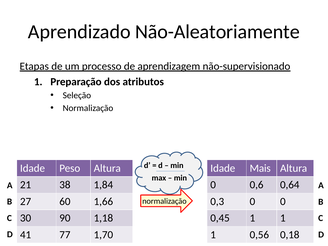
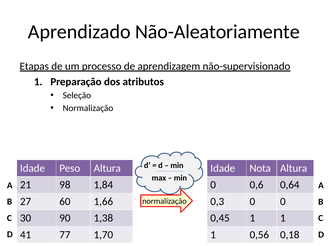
Mais: Mais -> Nota (260, 168)
38: 38 -> 98 (65, 185)
1,18: 1,18 -> 1,38 (103, 218)
